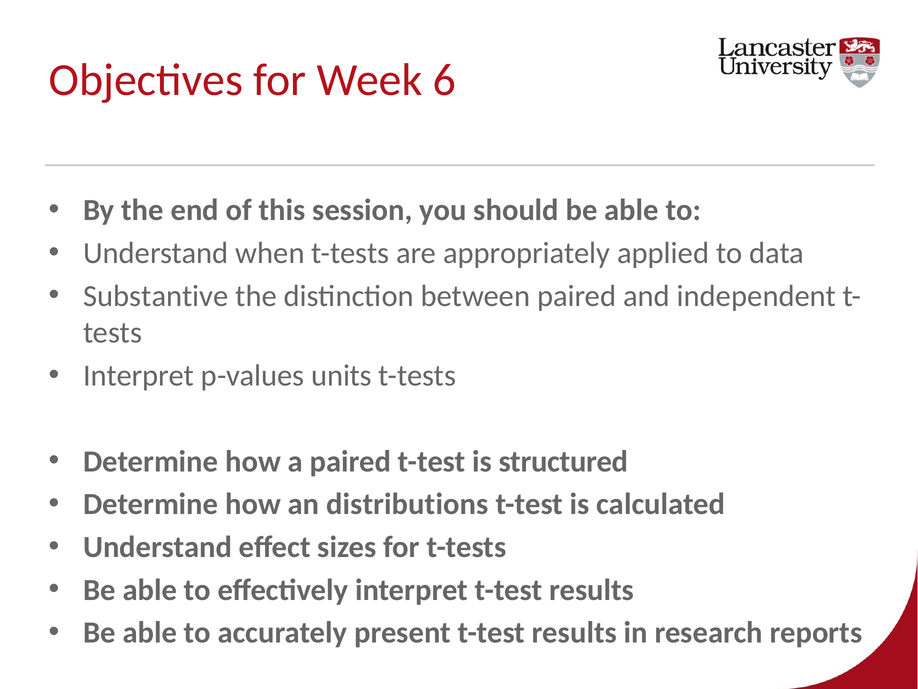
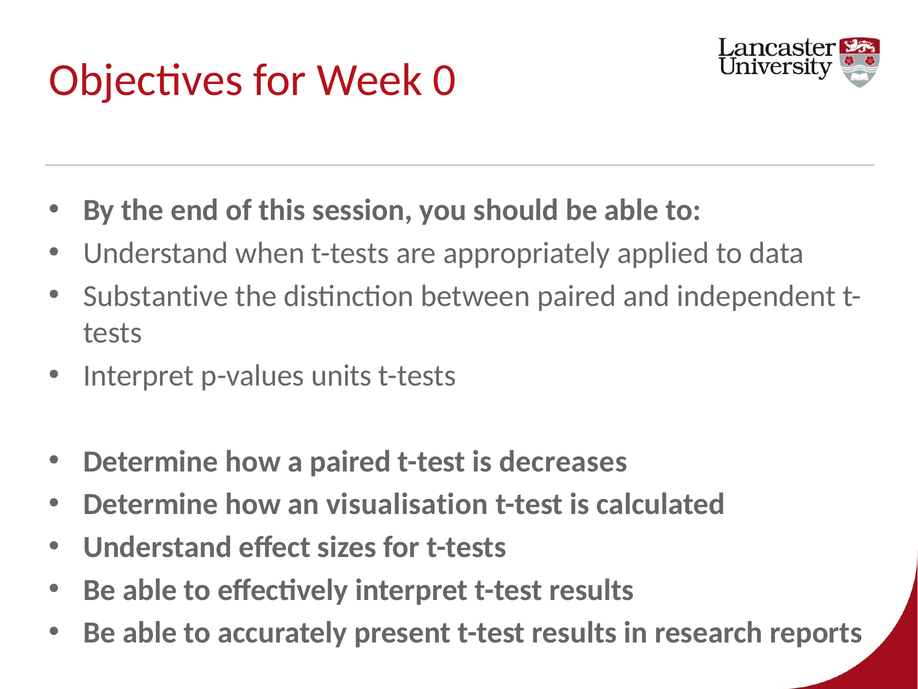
6: 6 -> 0 (444, 80)
structured: structured -> decreases (563, 461)
distributions: distributions -> visualisation (407, 504)
